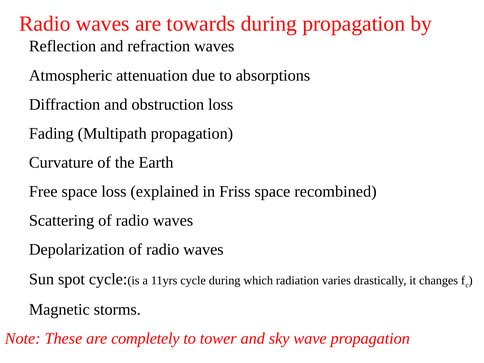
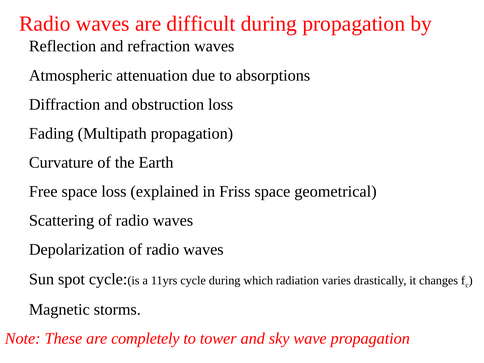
towards: towards -> difficult (201, 24)
recombined: recombined -> geometrical (335, 192)
